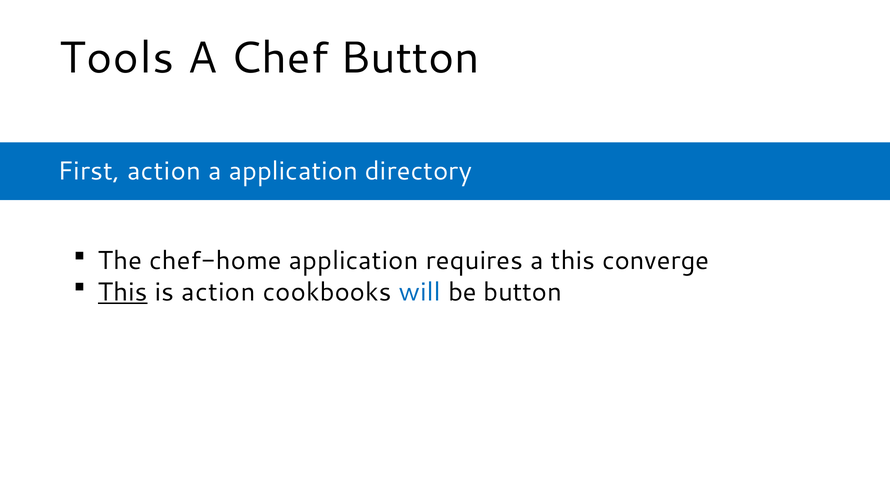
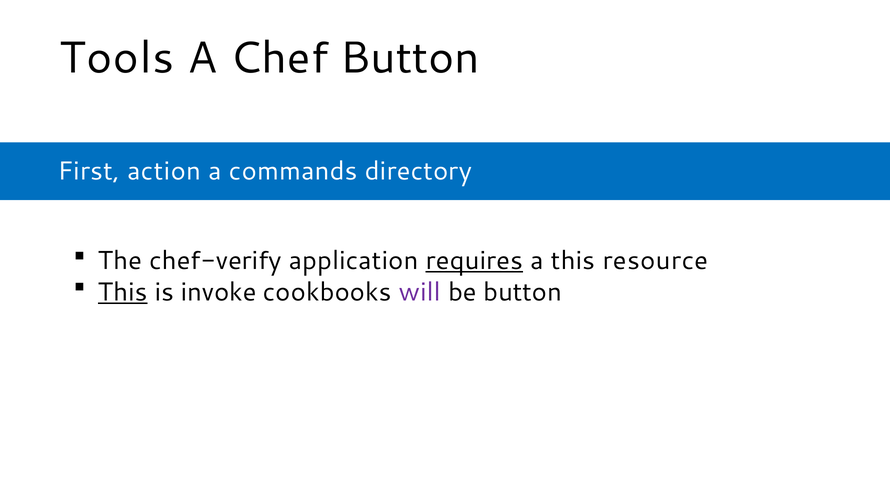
a application: application -> commands (293, 171)
chef-home: chef-home -> chef-verify (216, 261)
requires underline: none -> present (474, 261)
converge: converge -> resource (655, 261)
is action: action -> invoke (219, 292)
will colour: blue -> purple (420, 292)
